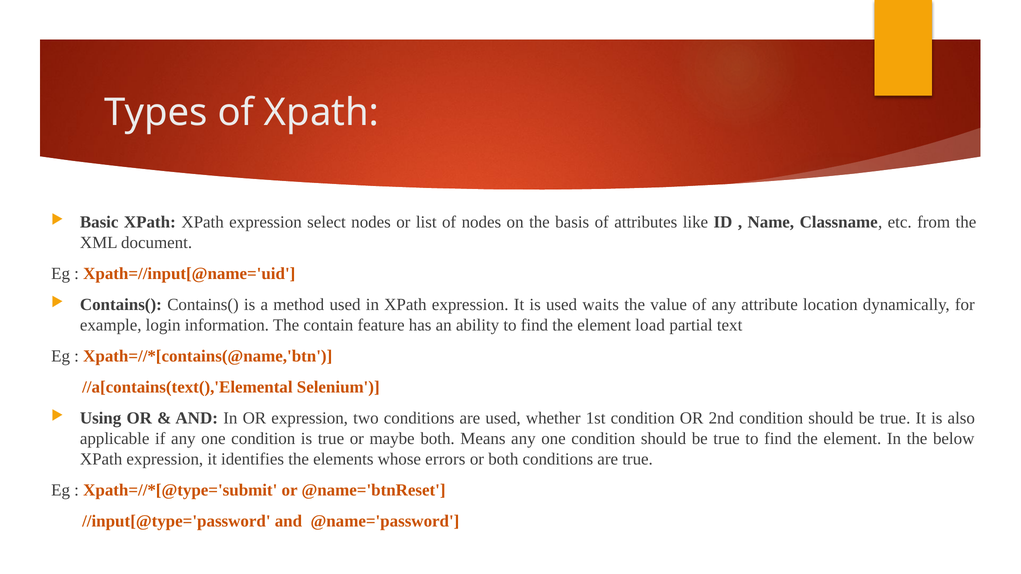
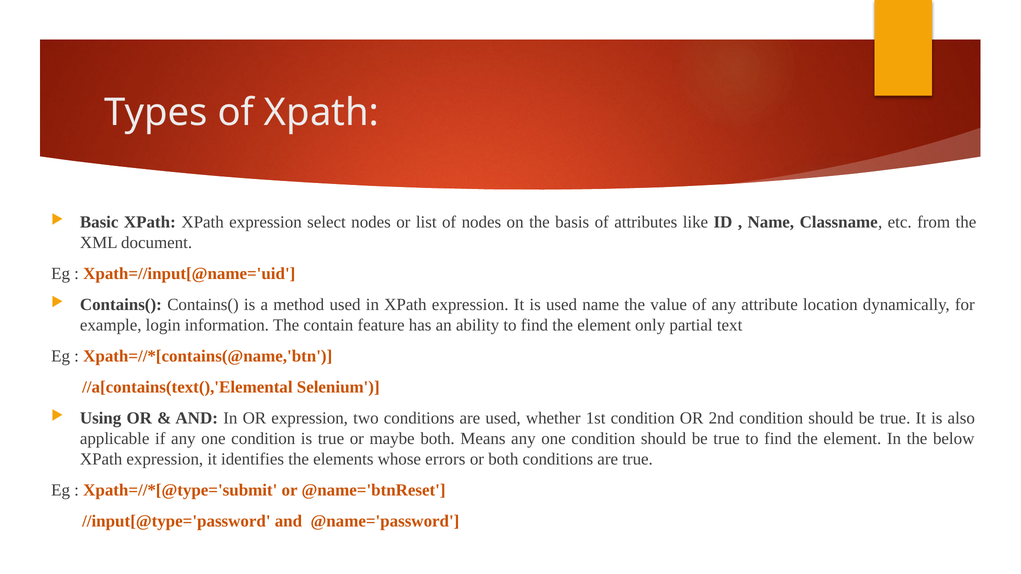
used waits: waits -> name (601, 305)
load: load -> only (650, 325)
